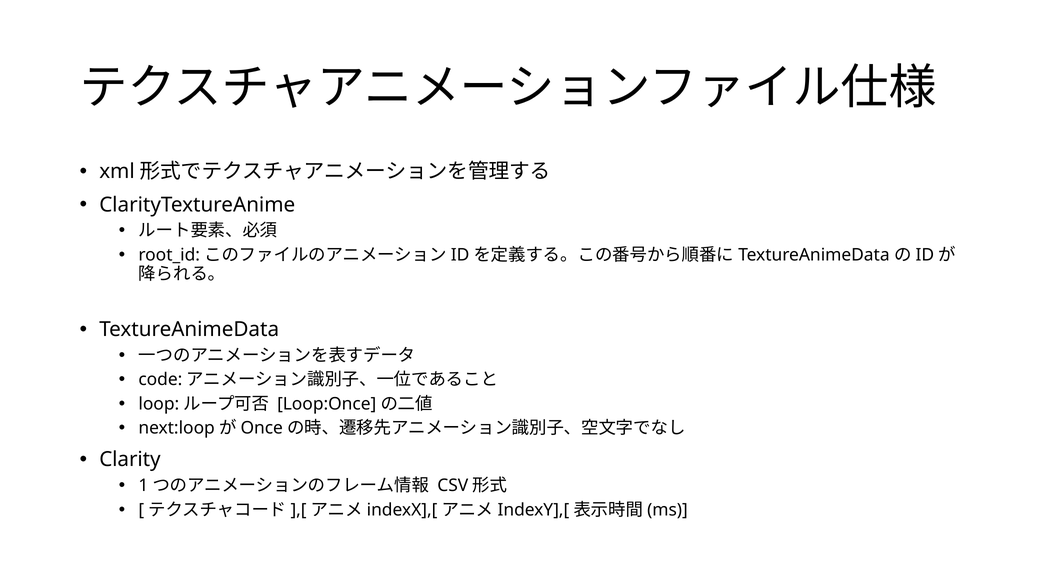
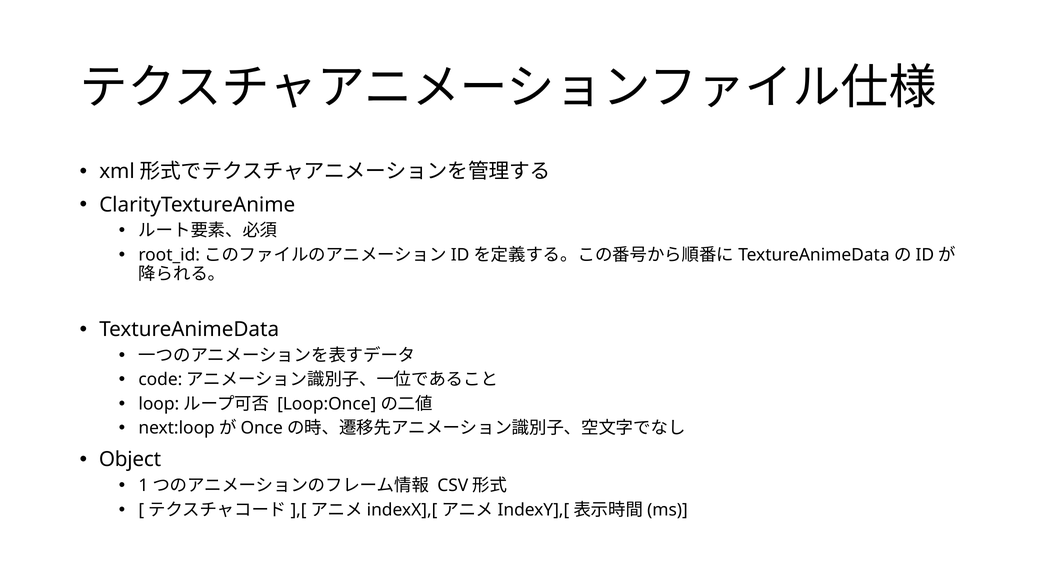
Clarity: Clarity -> Object (130, 459)
